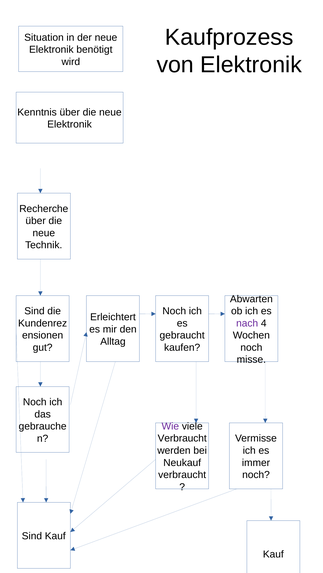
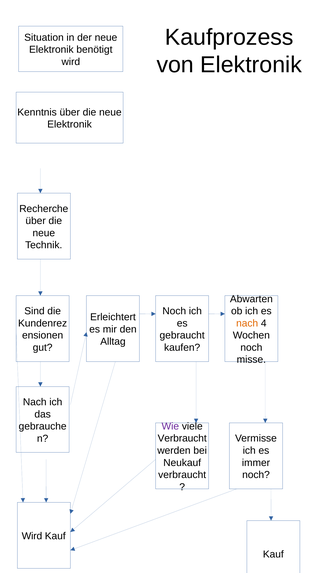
nach colour: purple -> orange (247, 324)
Noch: Noch -> Nach (35, 403)
Sind: Sind -> Wird (32, 537)
